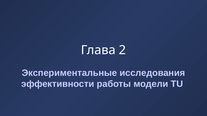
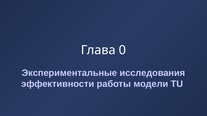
2: 2 -> 0 (122, 50)
